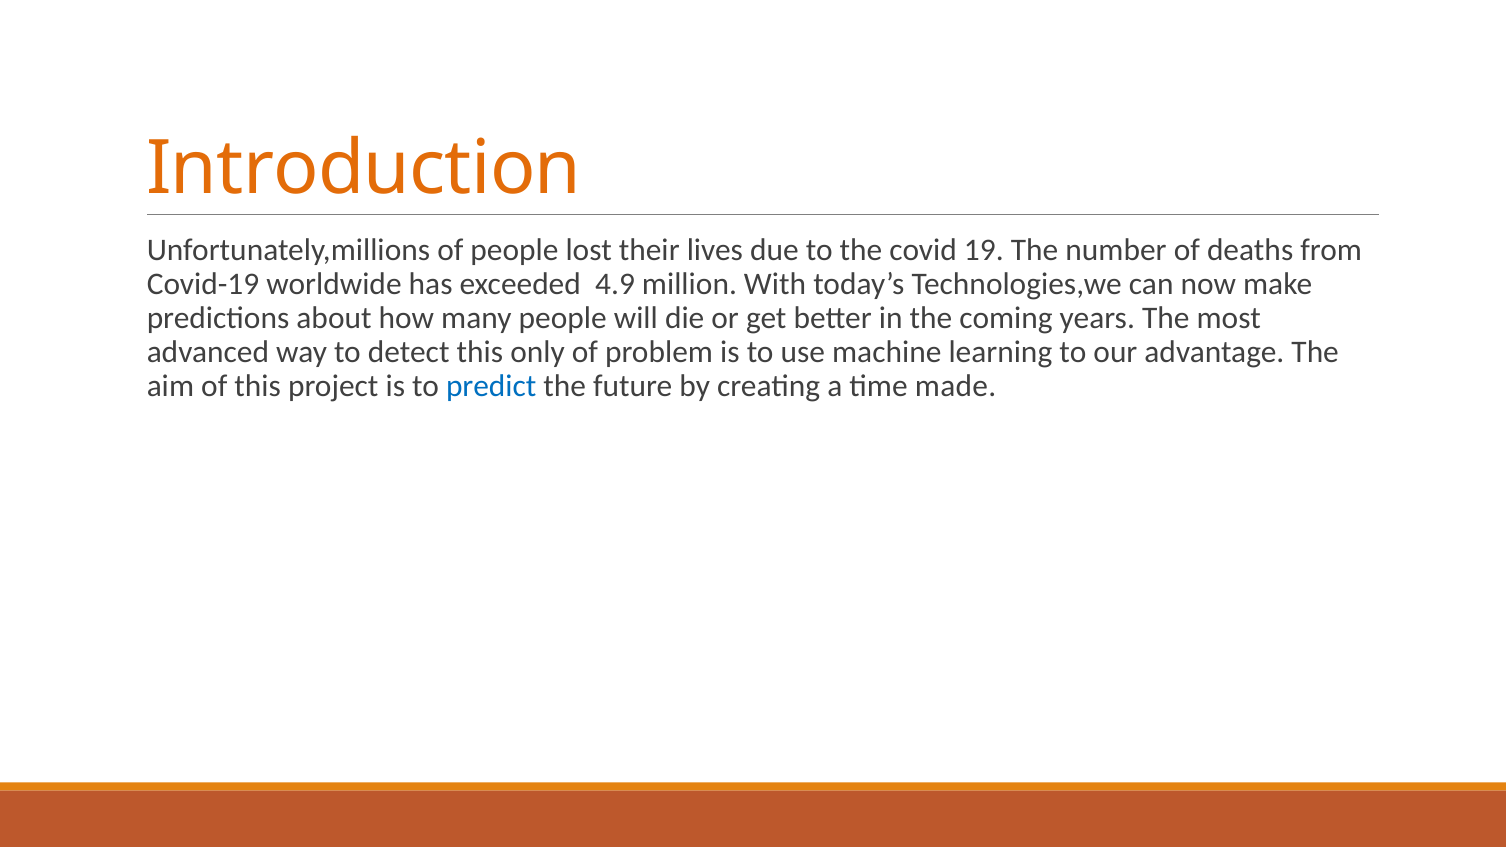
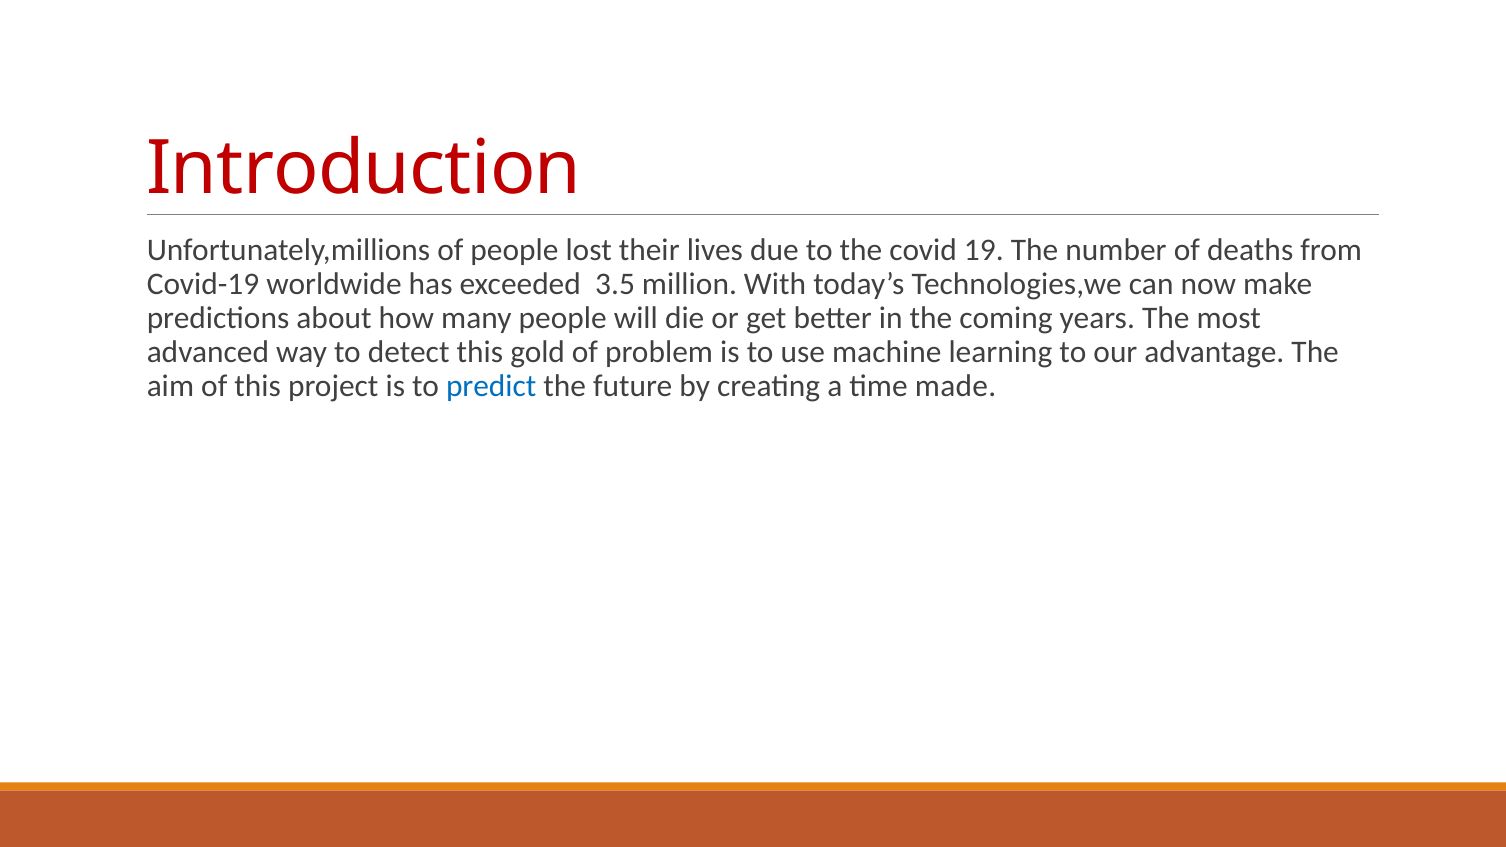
Introduction colour: orange -> red (364, 169)
4.9: 4.9 -> 3.5 (615, 284)
only: only -> gold (538, 352)
